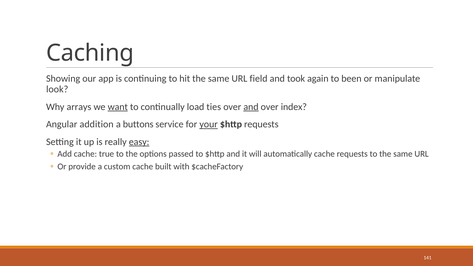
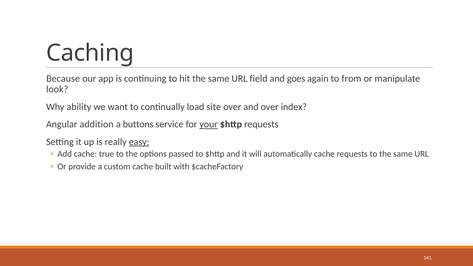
Showing: Showing -> Because (63, 79)
took: took -> goes (296, 79)
been: been -> from (351, 79)
arrays: arrays -> ability (79, 107)
want underline: present -> none (118, 107)
ties: ties -> site (214, 107)
and underline: present -> none (251, 107)
